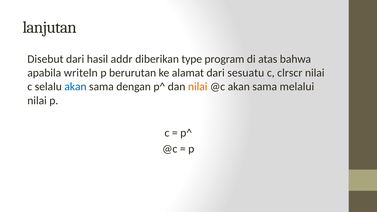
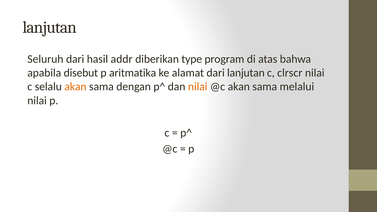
Disebut: Disebut -> Seluruh (45, 59)
writeln: writeln -> disebut (81, 73)
berurutan: berurutan -> aritmatika (133, 73)
dari sesuatu: sesuatu -> lanjutan (246, 73)
akan colour: blue -> orange (75, 87)
